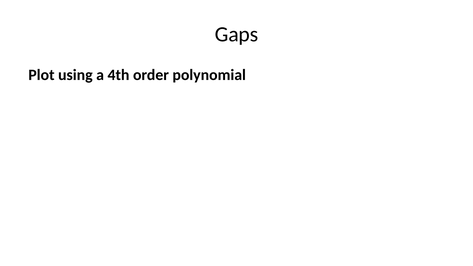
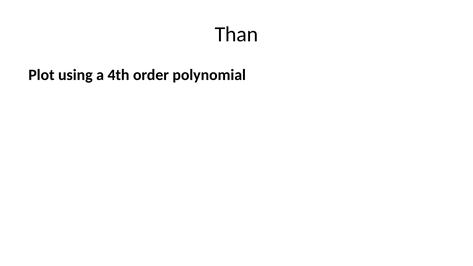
Gaps: Gaps -> Than (237, 34)
